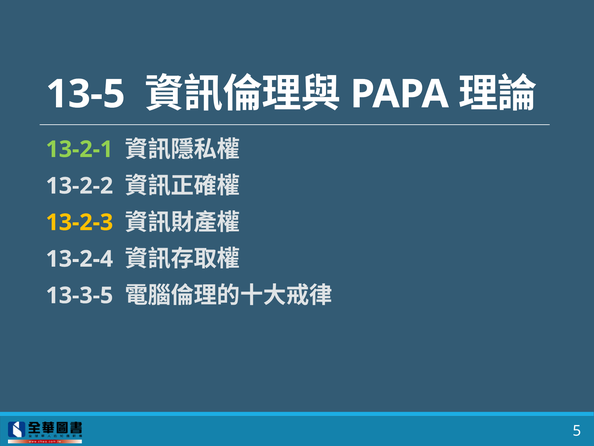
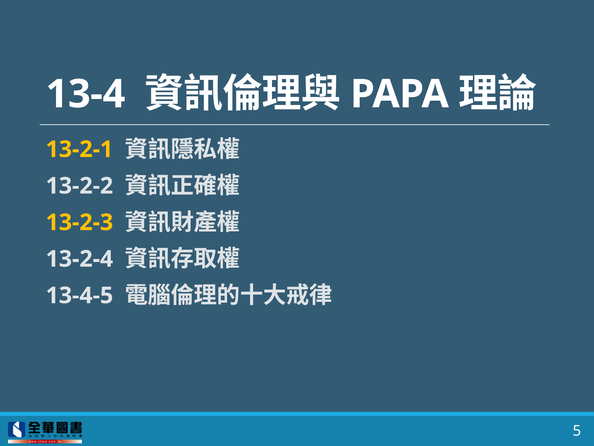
13-5: 13-5 -> 13-4 (85, 94)
13-2-1 colour: light green -> yellow (79, 149)
13-3-5: 13-3-5 -> 13-4-5 (79, 295)
